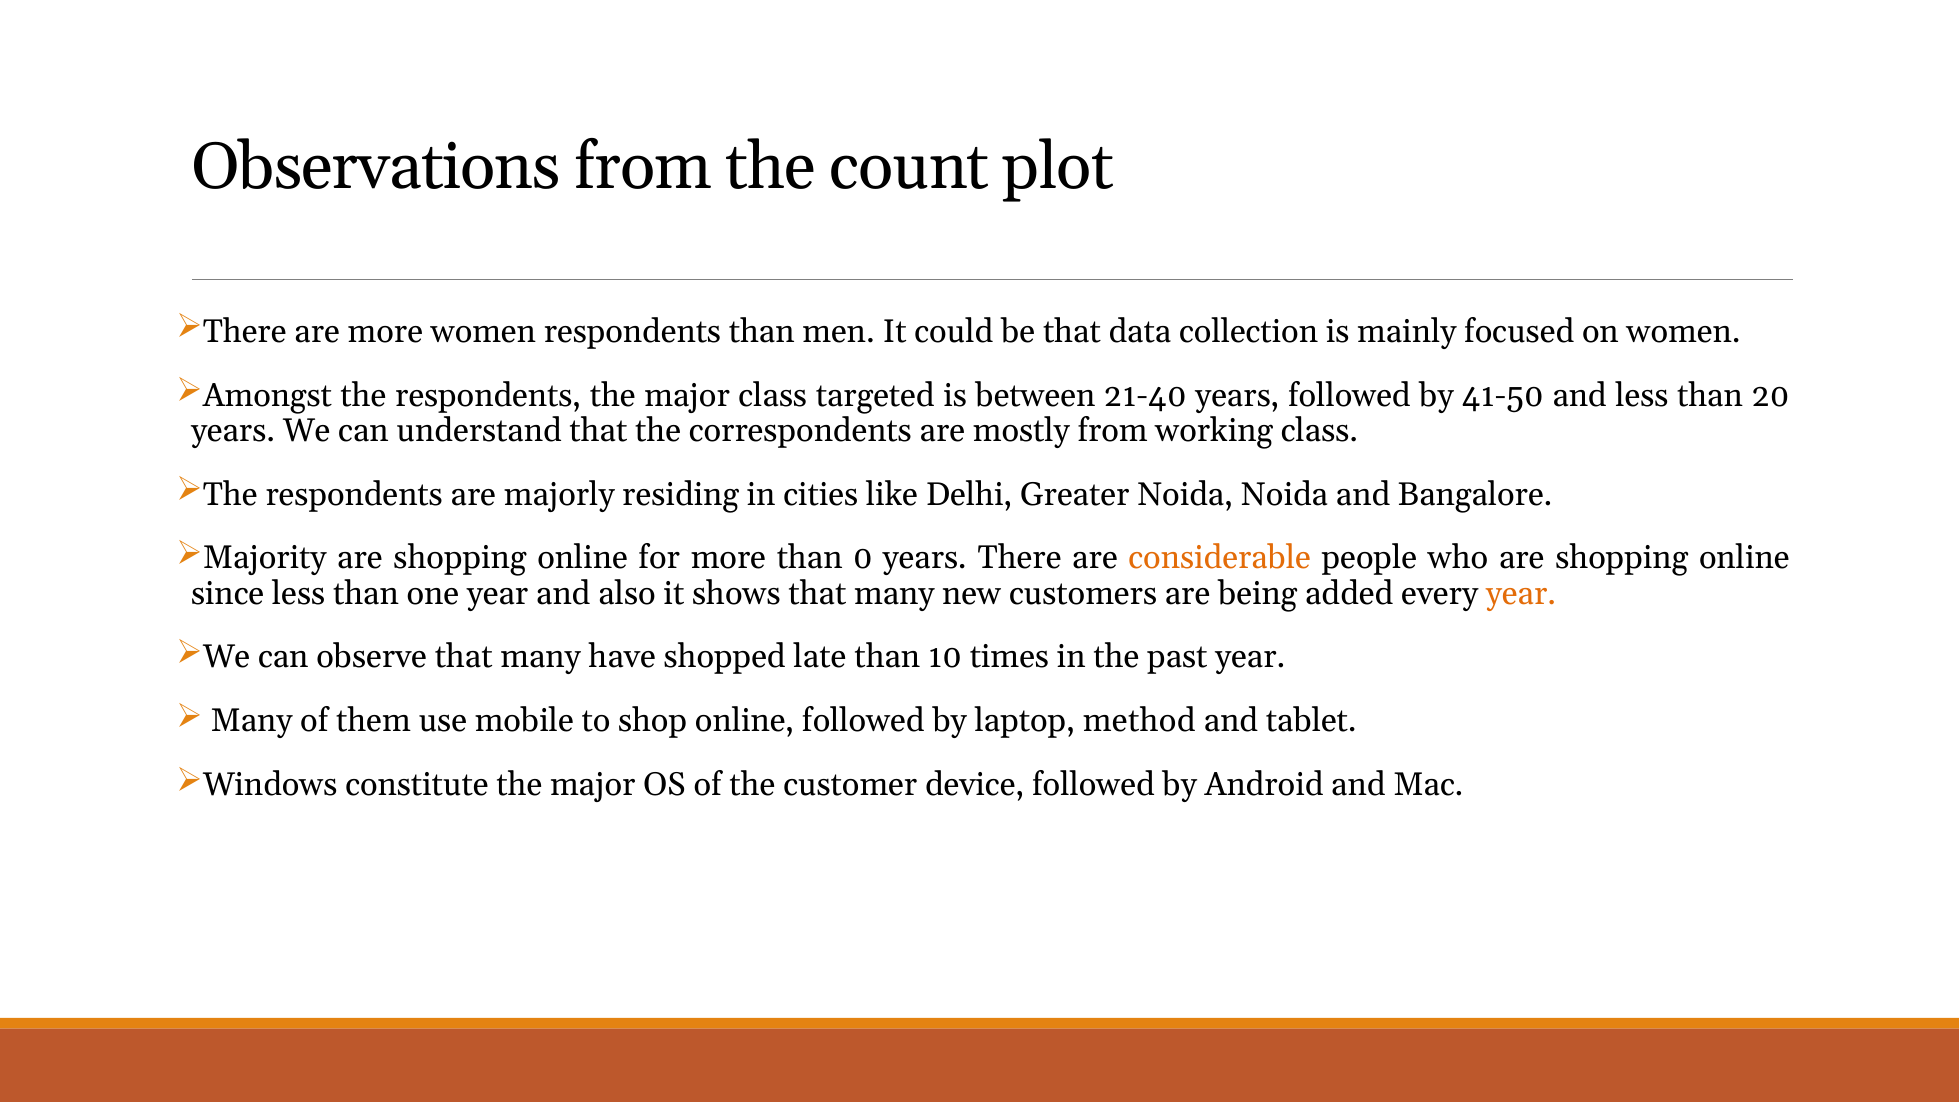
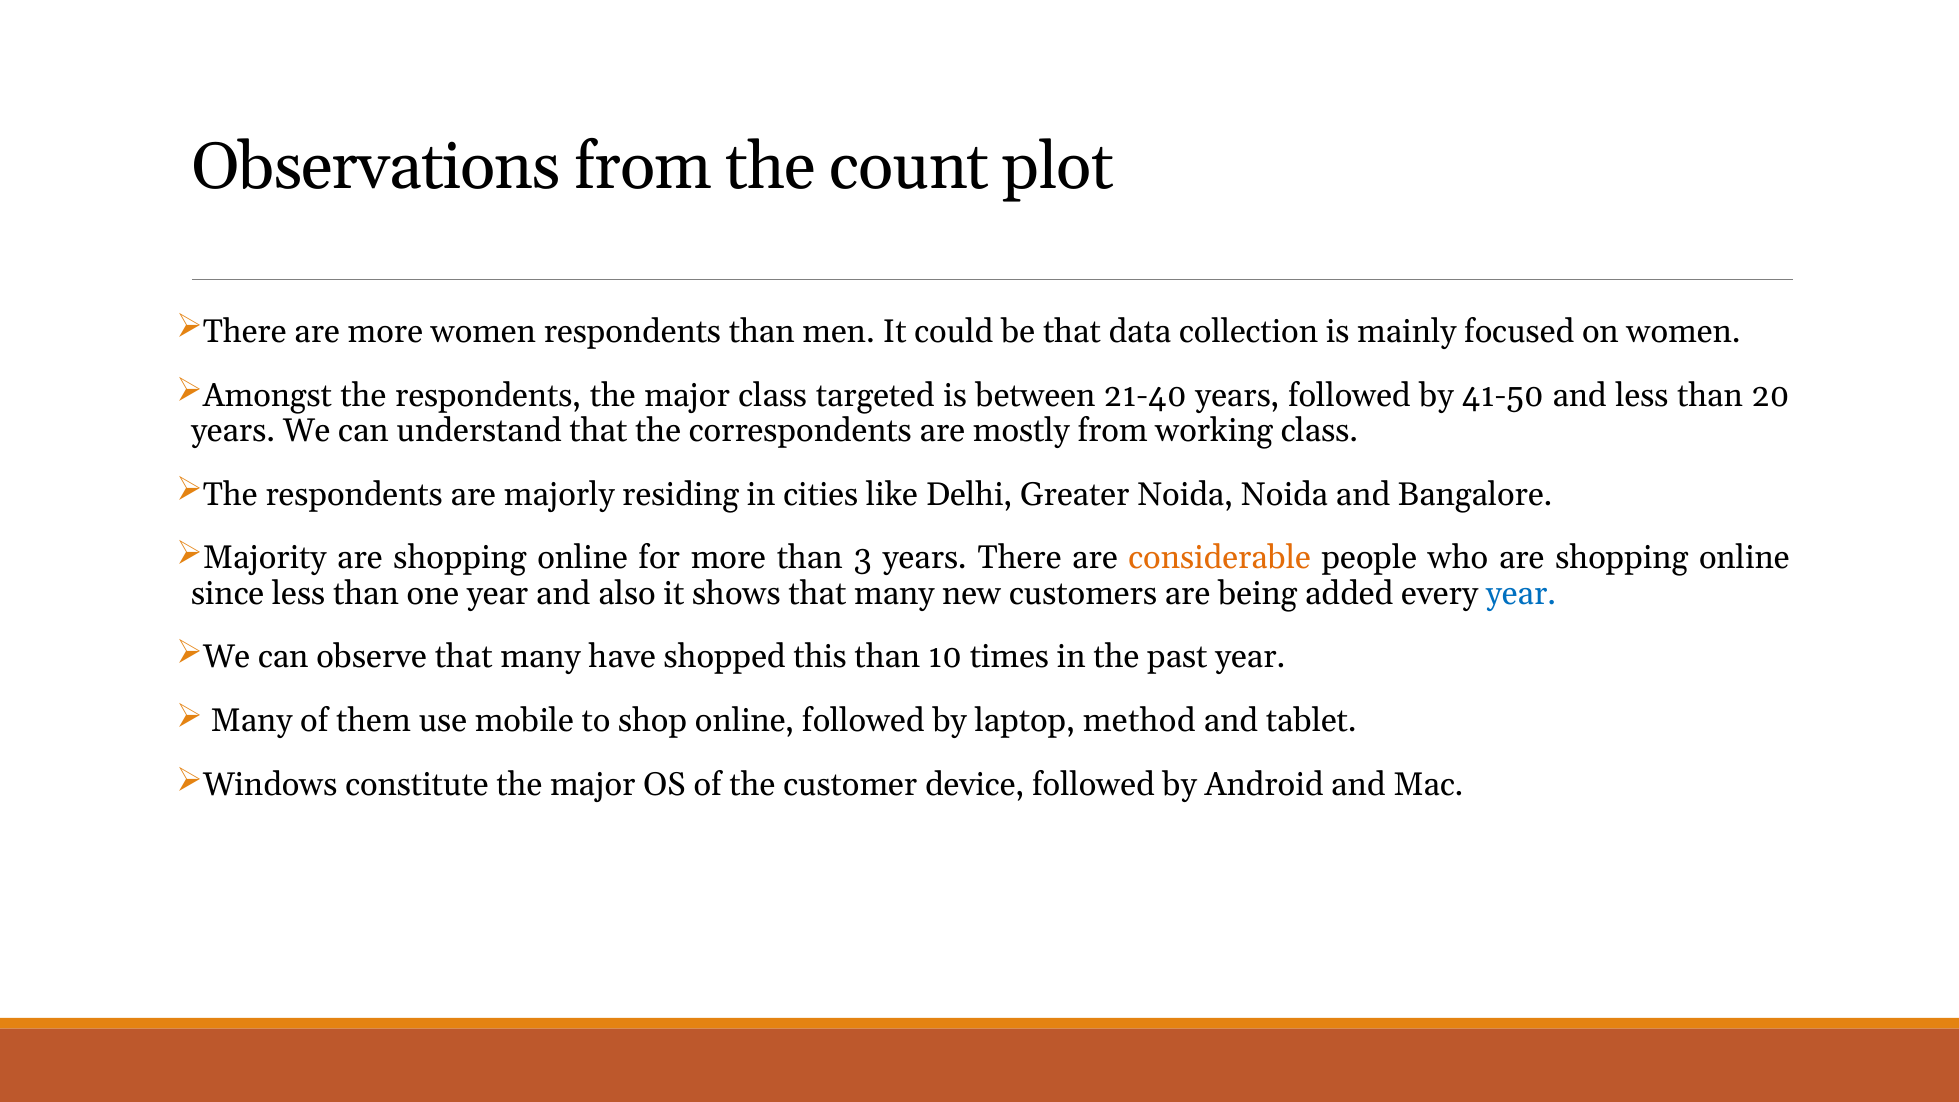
0: 0 -> 3 (863, 558)
year colour: orange -> blue (1521, 593)
late: late -> this (820, 657)
